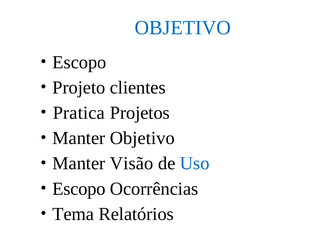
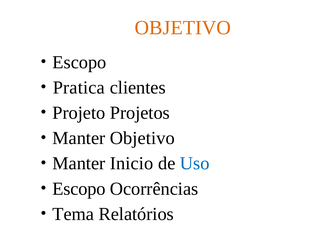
OBJETIVO colour: blue -> orange (183, 28)
Projeto: Projeto -> Pratica (79, 87)
Pratica: Pratica -> Projeto (79, 113)
Visão: Visão -> Inicio (132, 163)
